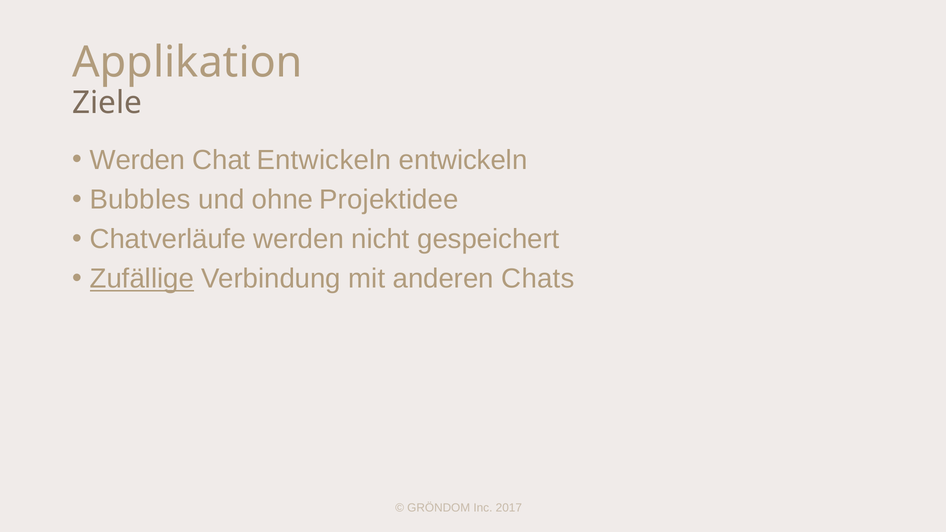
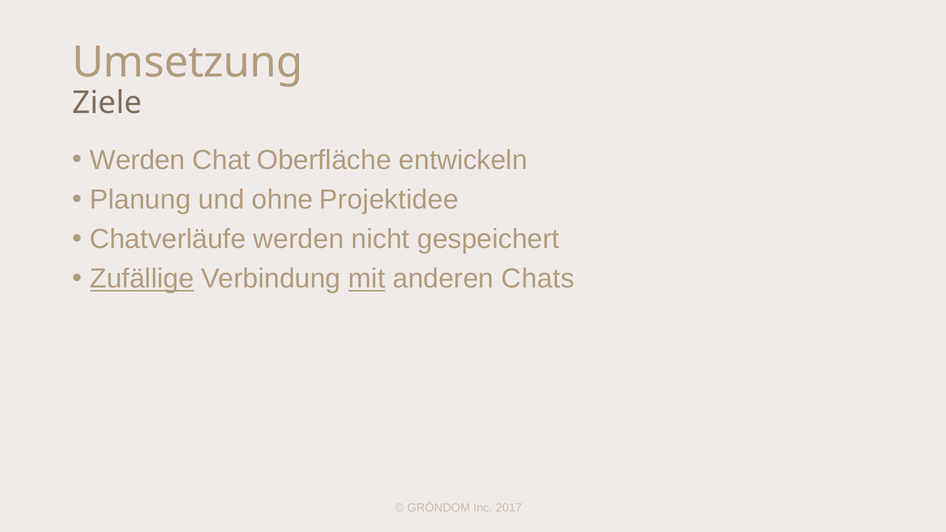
Applikation: Applikation -> Umsetzung (188, 62)
Chat Entwickeln: Entwickeln -> Oberfläche (324, 160)
Bubbles: Bubbles -> Planung (140, 200)
mit underline: none -> present (367, 279)
